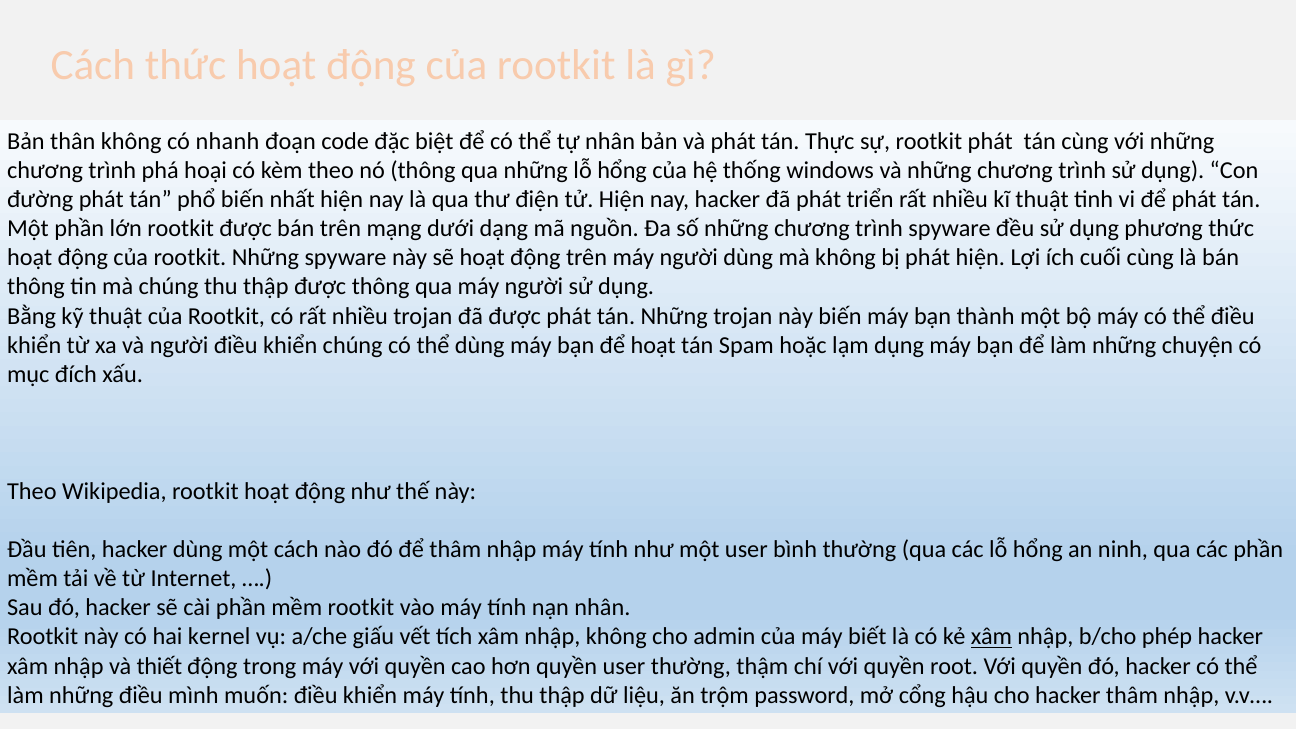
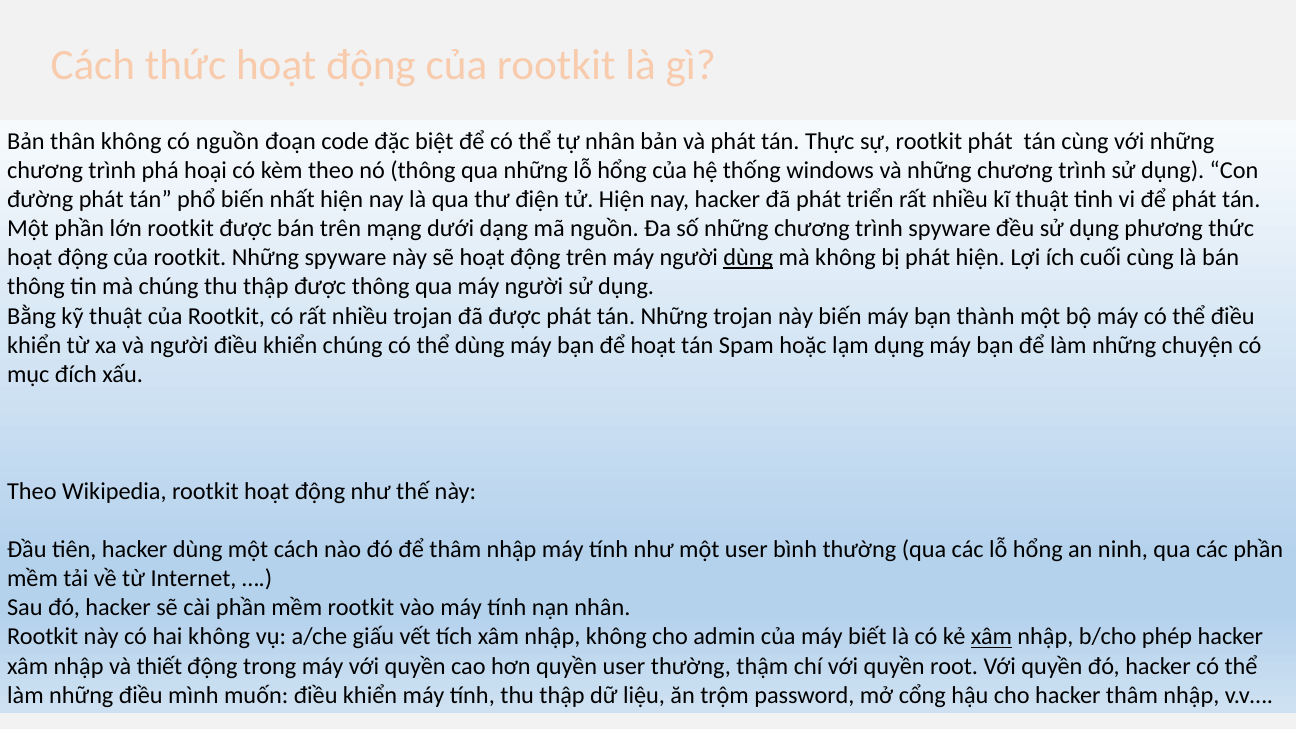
có nhanh: nhanh -> nguồn (228, 141)
dùng underline: none -> present (748, 258)
hai kernel: kernel -> không (219, 637)
